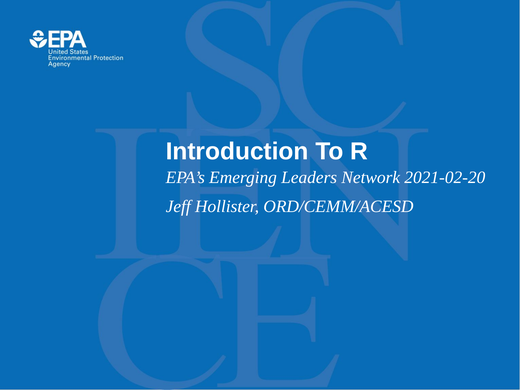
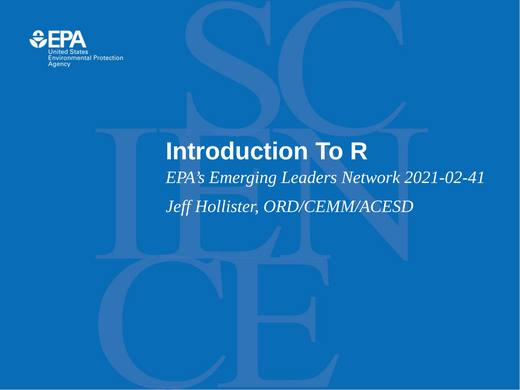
2021-02-20: 2021-02-20 -> 2021-02-41 (445, 177)
